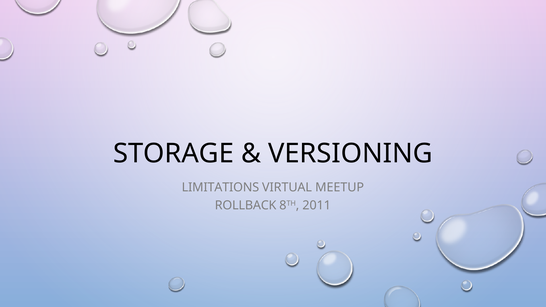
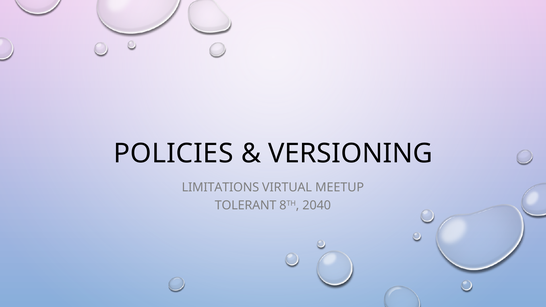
STORAGE: STORAGE -> POLICIES (173, 154)
ROLLBACK: ROLLBACK -> TOLERANT (246, 205)
2011: 2011 -> 2040 (317, 205)
